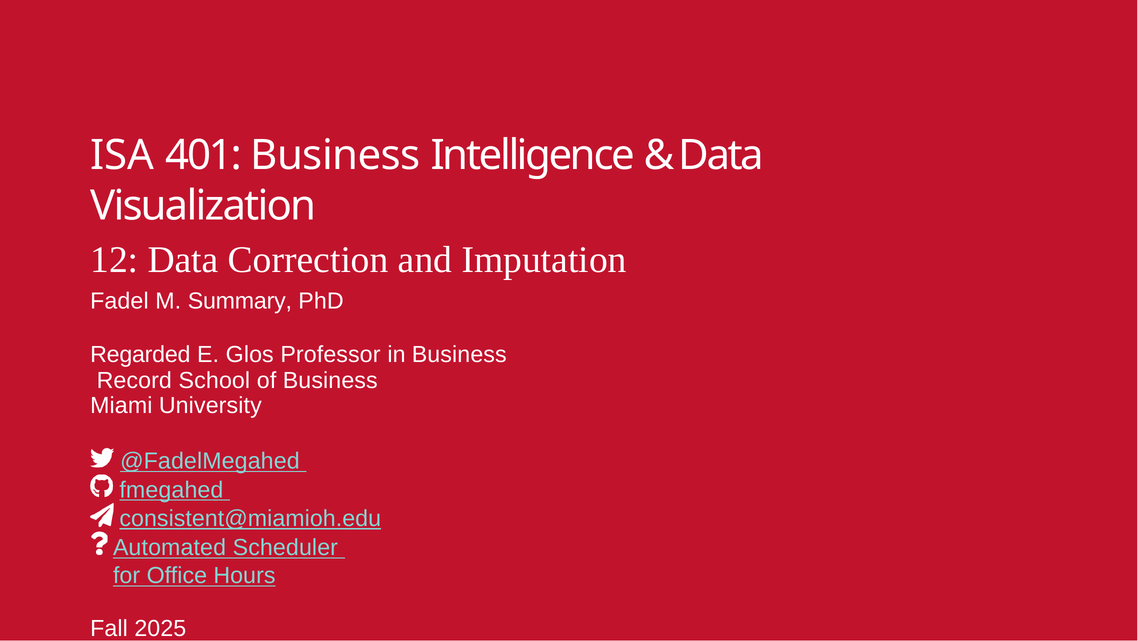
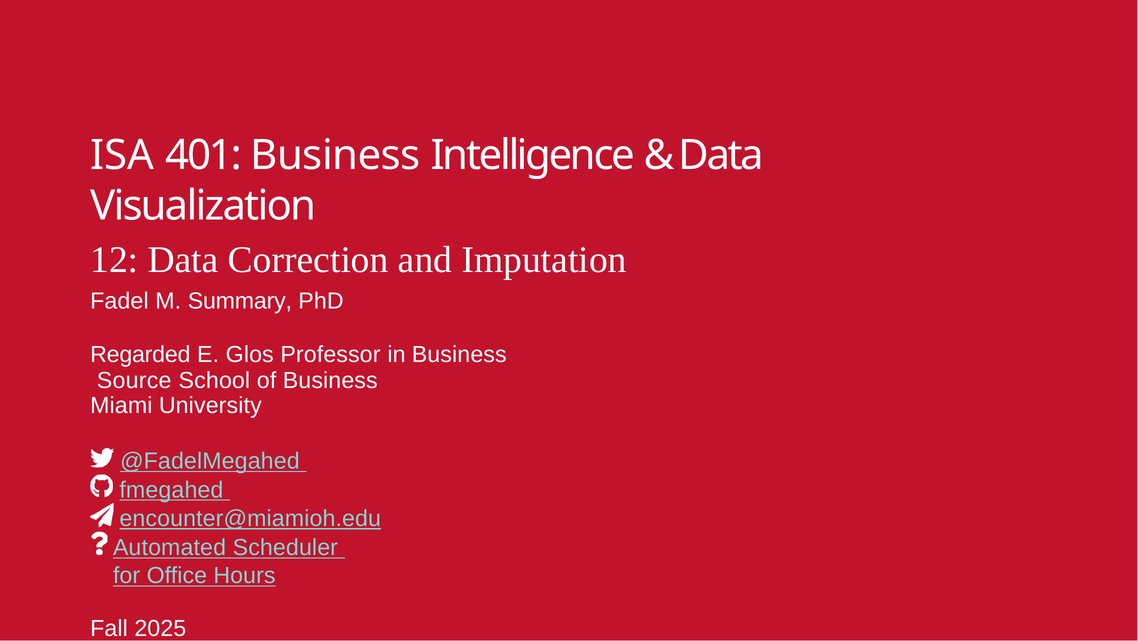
Record: Record -> Source (134, 380)
consistent@miamioh.edu: consistent@miamioh.edu -> encounter@miamioh.edu (250, 518)
